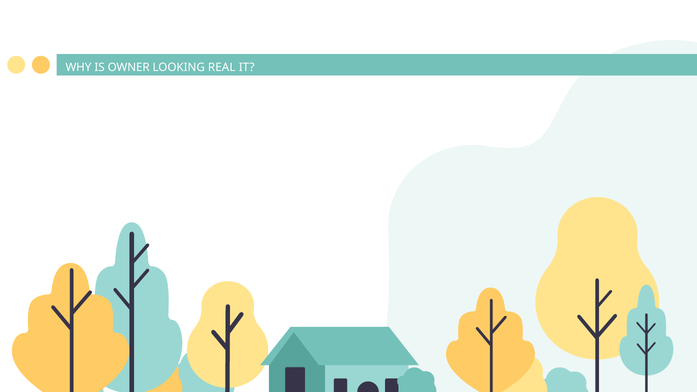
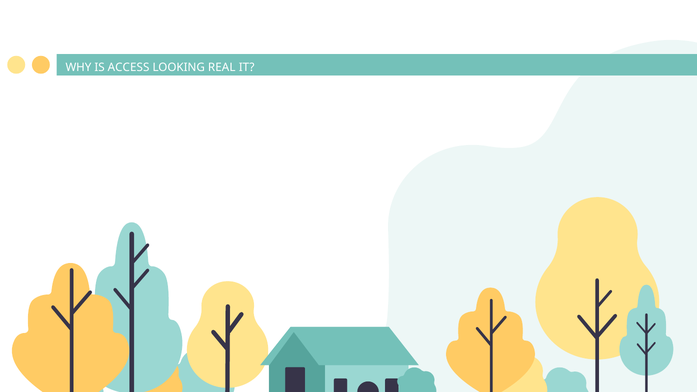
OWNER: OWNER -> ACCESS (129, 67)
